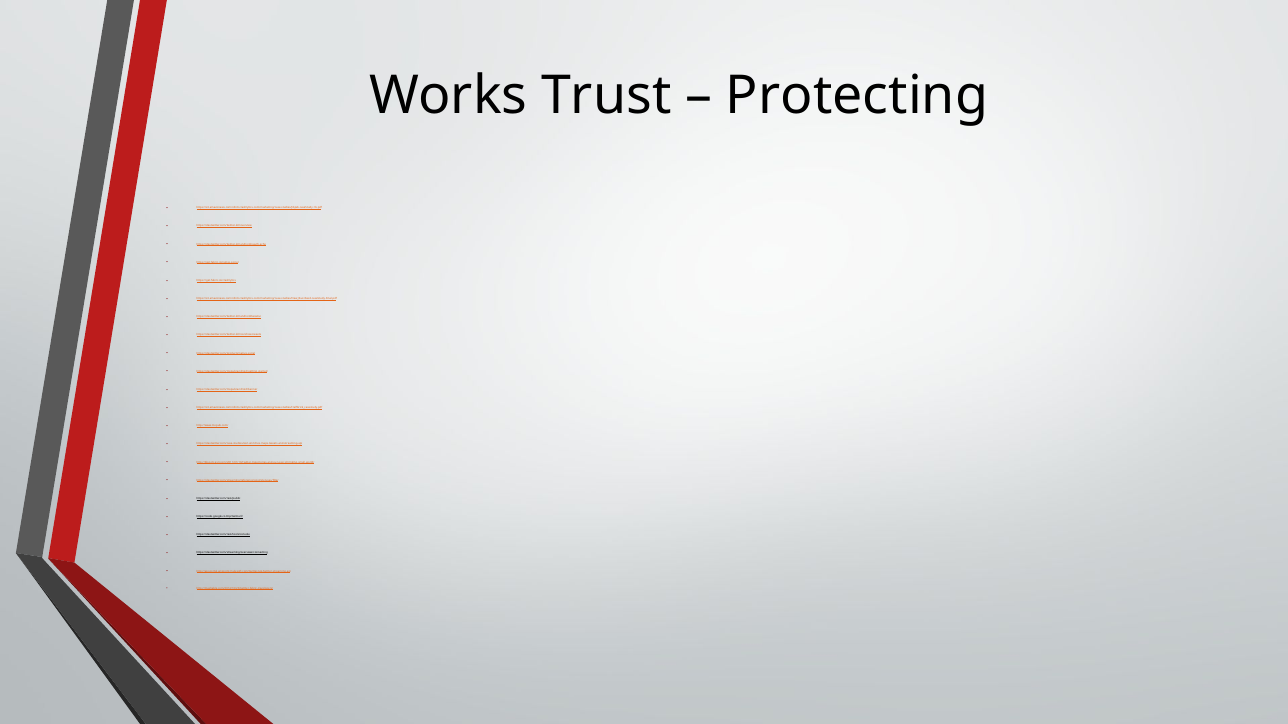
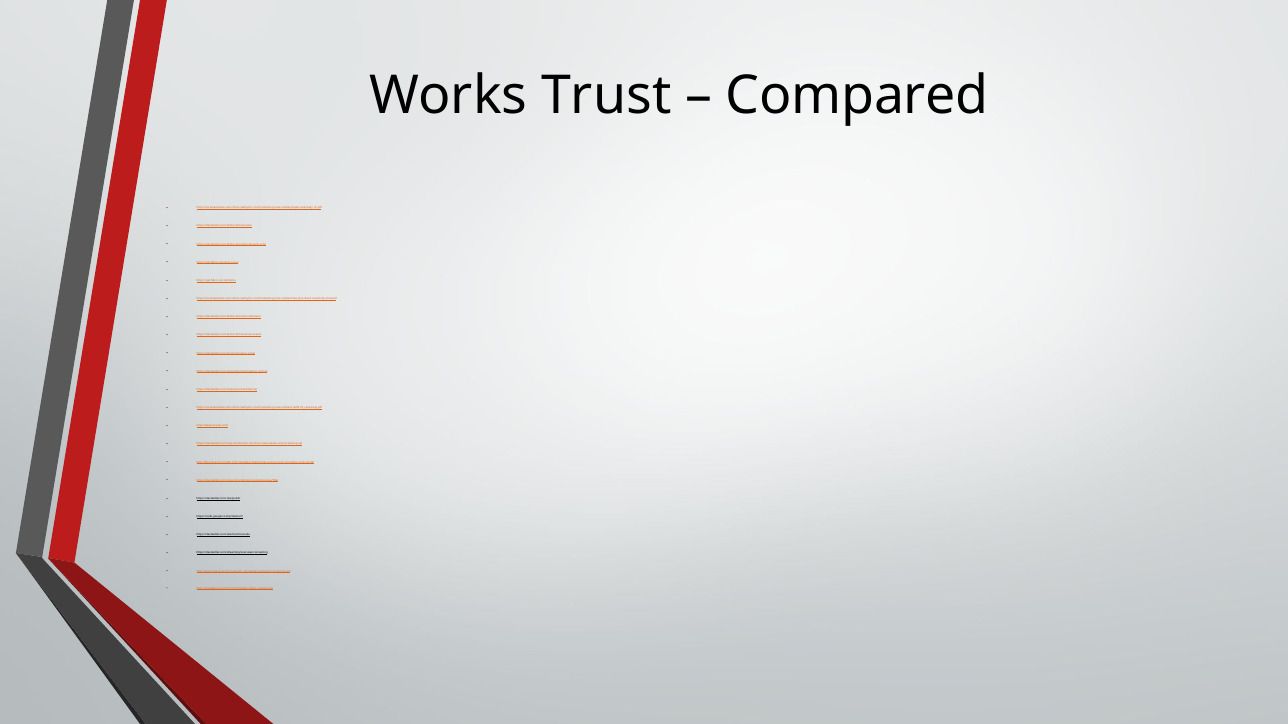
Protecting: Protecting -> Compared (857, 96)
